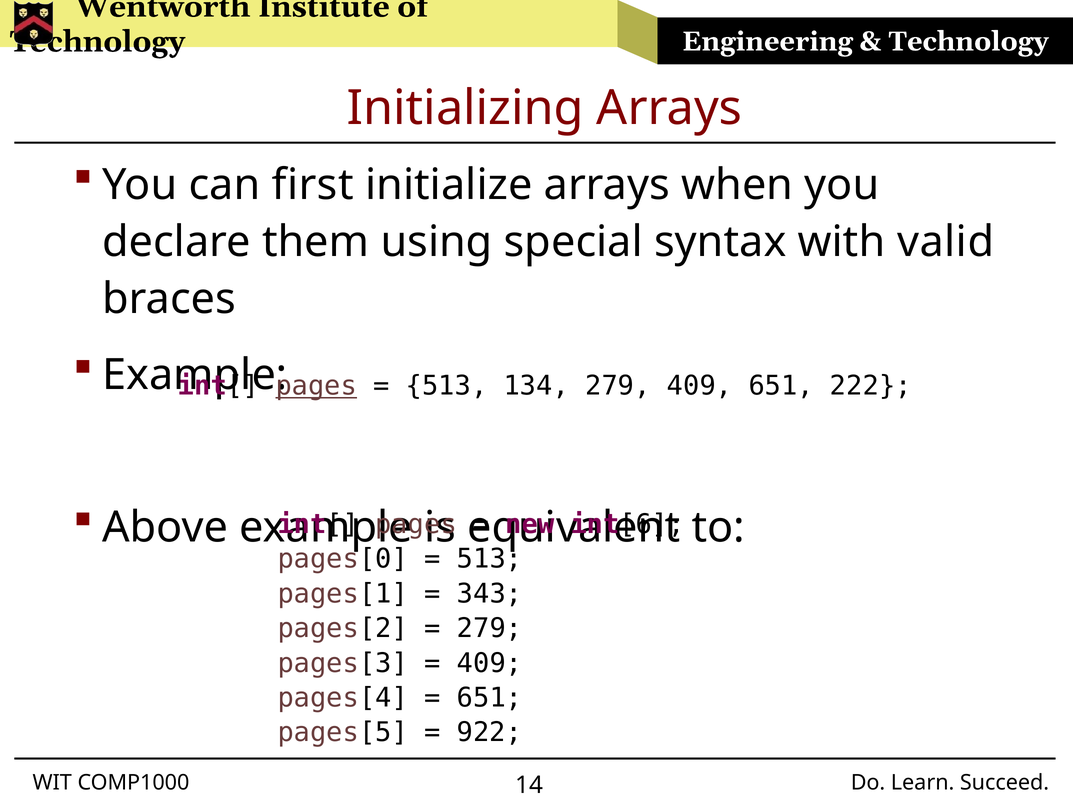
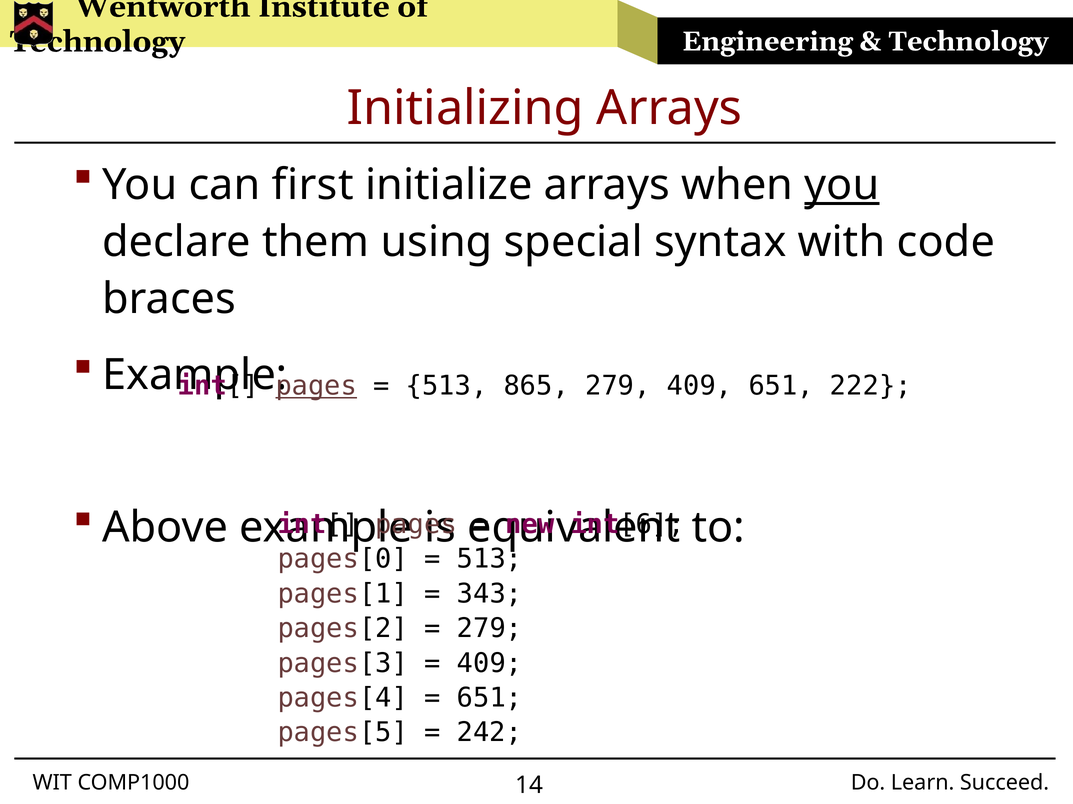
you underline: none -> present (842, 185)
valid: valid -> code (946, 242)
134: 134 -> 865 (536, 386)
922: 922 -> 242 (489, 733)
